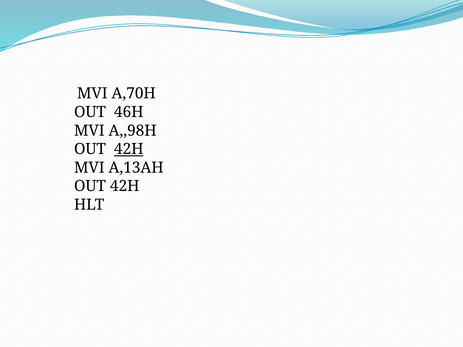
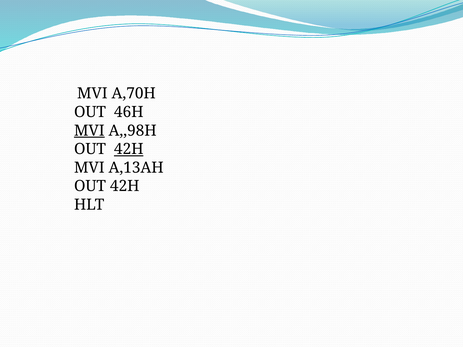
MVI underline: none -> present (89, 131)
